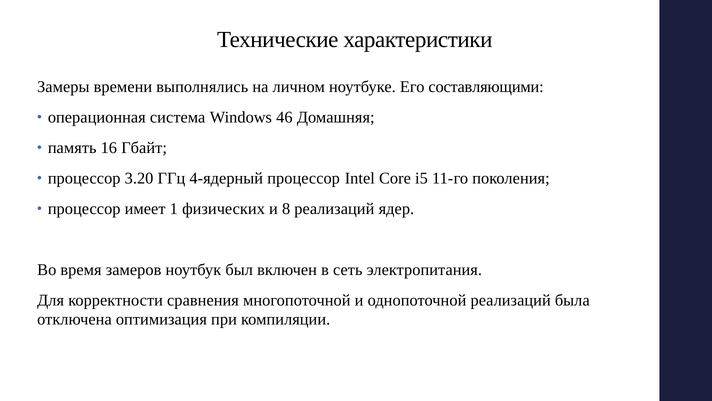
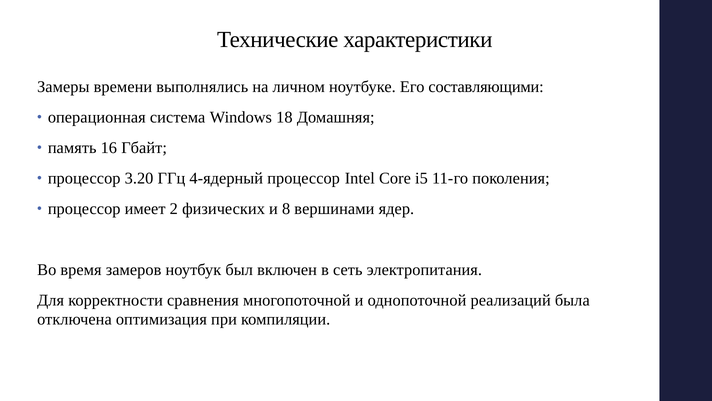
46: 46 -> 18 (284, 117)
1: 1 -> 2 (174, 209)
8 реализаций: реализаций -> вершинами (334, 209)
